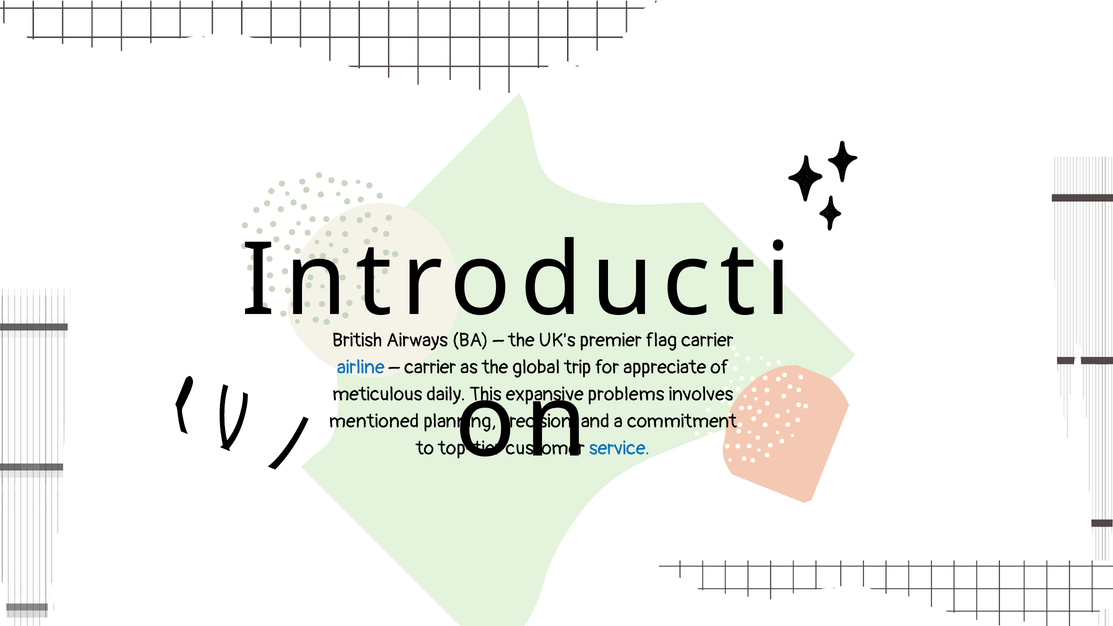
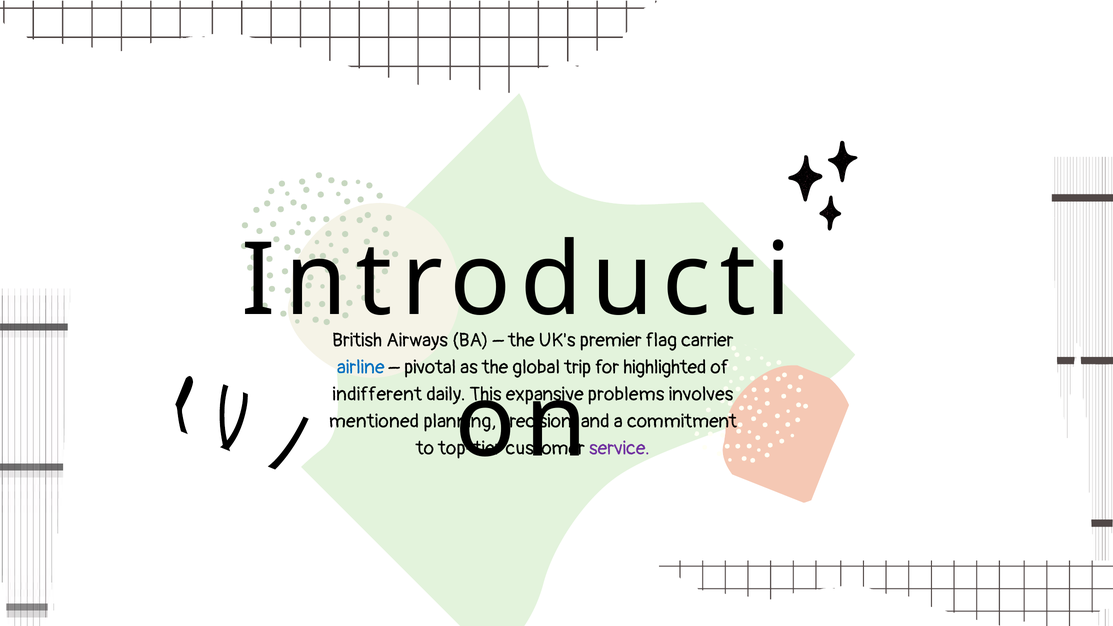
carrier: carrier -> pivotal (430, 367)
appreciate: appreciate -> highlighted (665, 367)
meticulous: meticulous -> indifferent (377, 395)
service colour: blue -> purple (619, 449)
